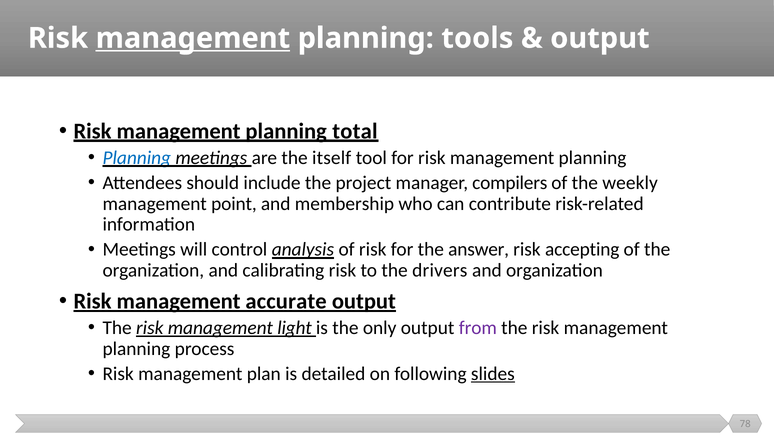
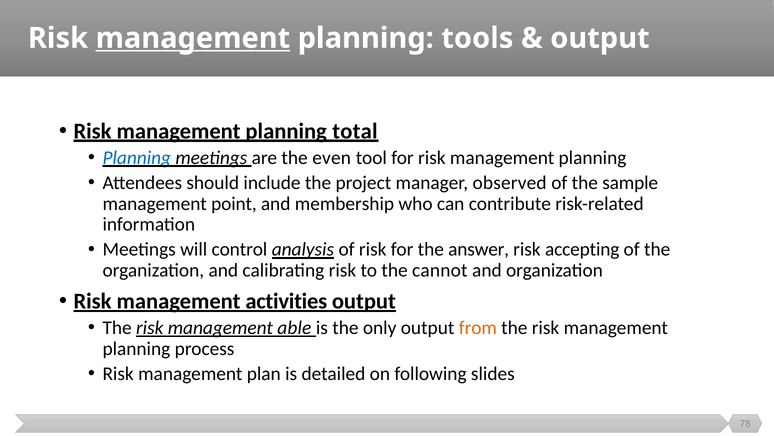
itself: itself -> even (332, 158)
compilers: compilers -> observed (510, 182)
weekly: weekly -> sample (630, 182)
drivers: drivers -> cannot (440, 270)
accurate: accurate -> activities (286, 301)
light: light -> able (294, 327)
from colour: purple -> orange (478, 327)
slides underline: present -> none (493, 373)
